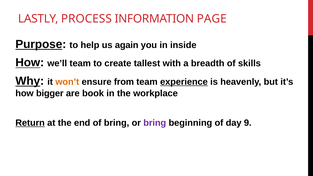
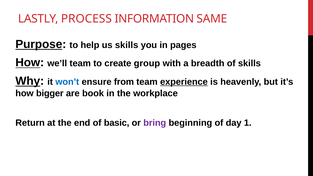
PAGE: PAGE -> SAME (212, 19)
us again: again -> skills (127, 45)
inside: inside -> pages (183, 45)
tallest: tallest -> group (147, 64)
won’t colour: orange -> blue (67, 82)
Return underline: present -> none (30, 123)
of bring: bring -> basic (117, 123)
9: 9 -> 1 (248, 123)
